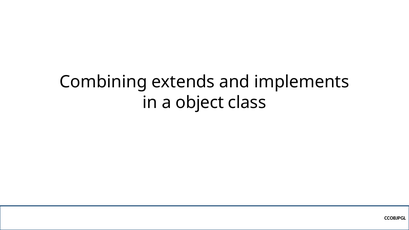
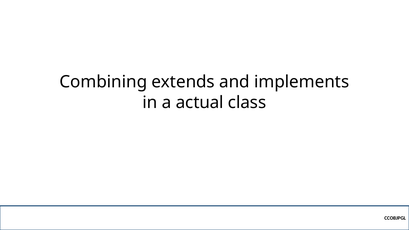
object: object -> actual (200, 102)
